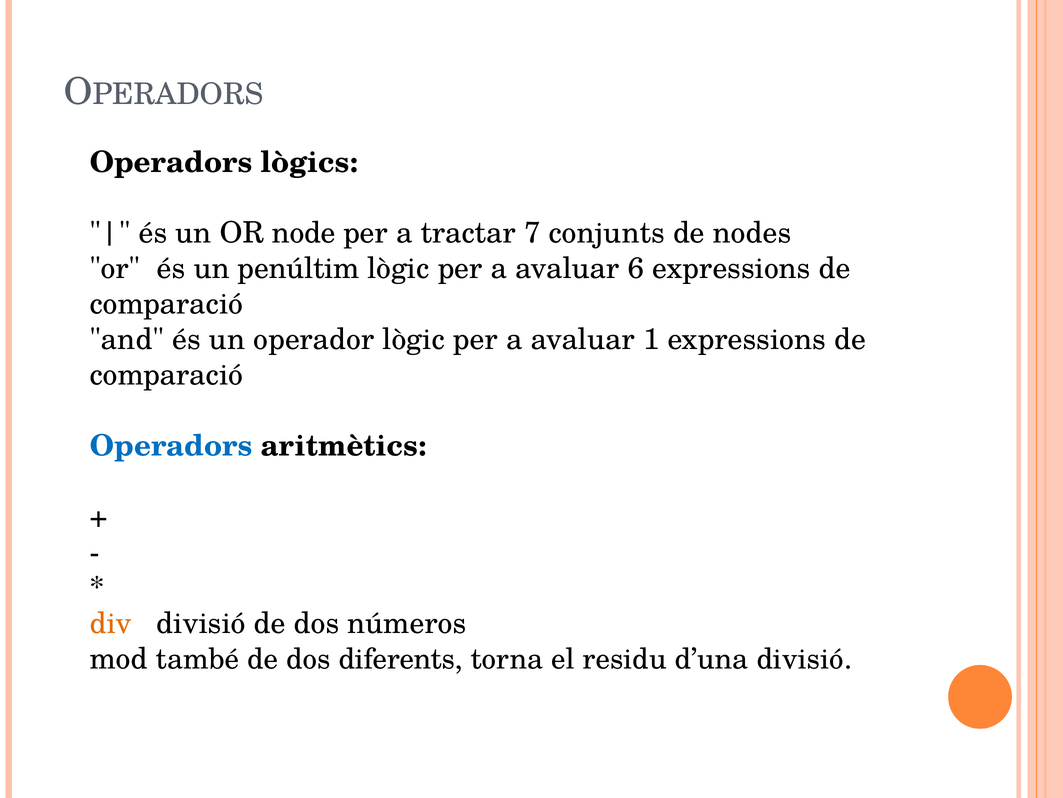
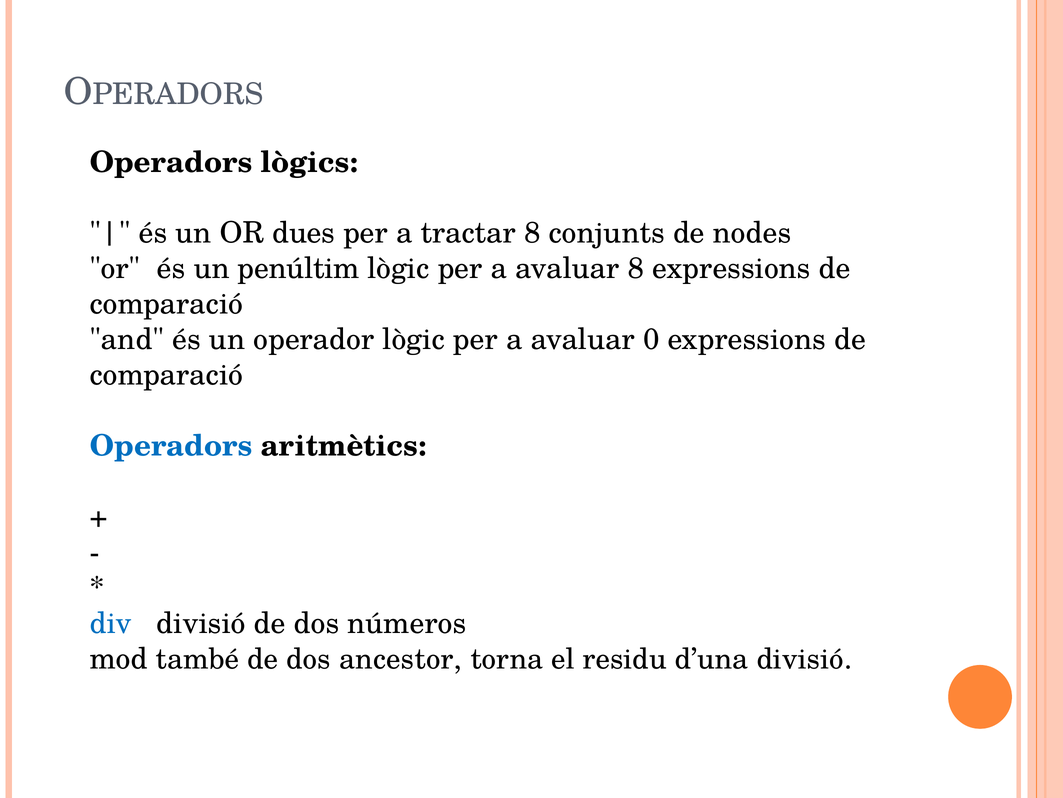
node: node -> dues (304, 233)
tractar 7: 7 -> 8 (532, 233)
avaluar 6: 6 -> 8 (636, 268)
1: 1 -> 0 (651, 339)
div colour: orange -> blue (111, 623)
diferents: diferents -> ancestor (400, 659)
